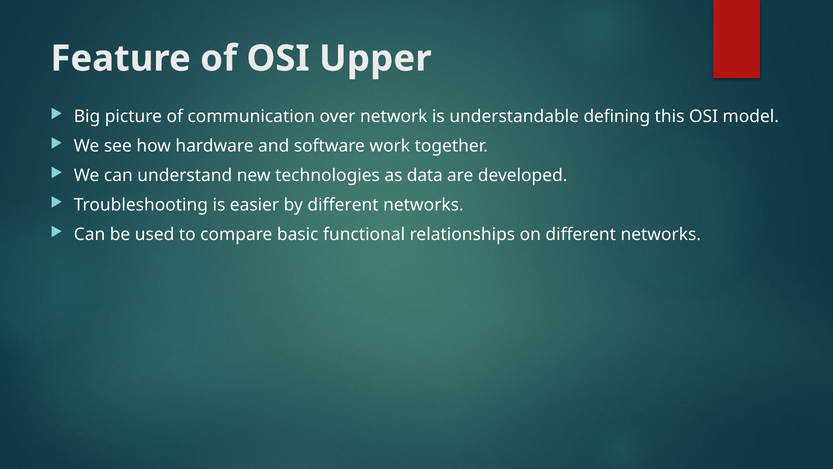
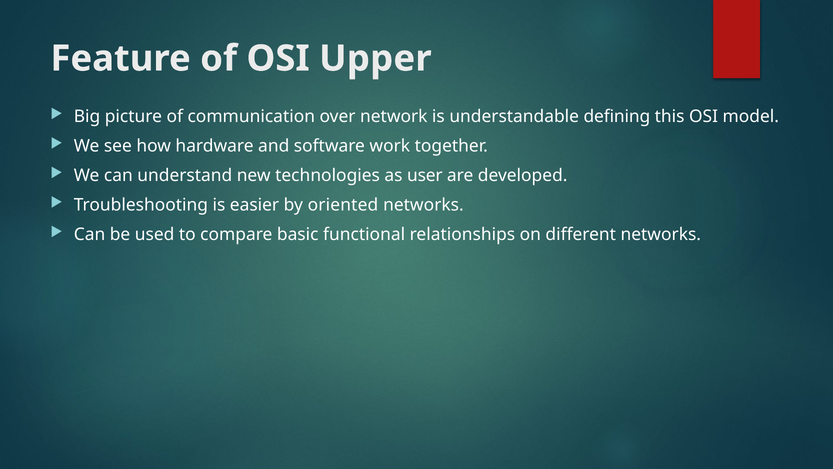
data: data -> user (425, 175)
by different: different -> oriented (343, 205)
